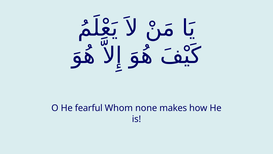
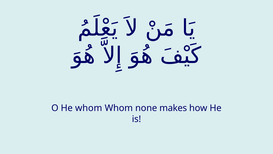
He fearful: fearful -> whom (89, 108)
